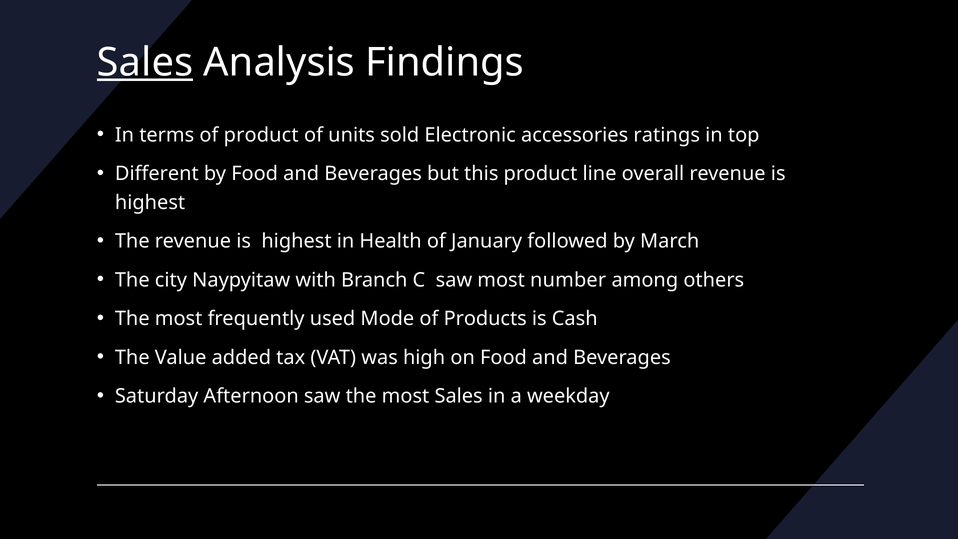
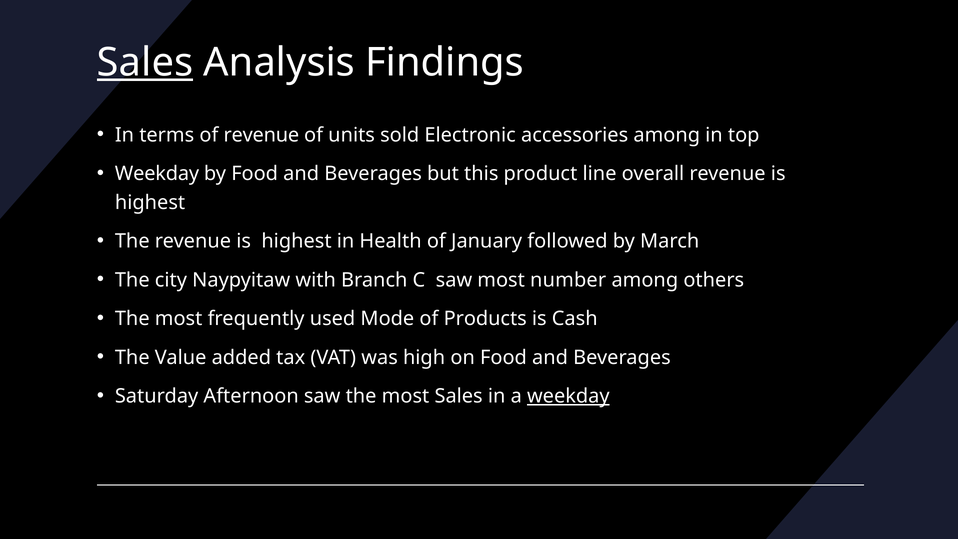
of product: product -> revenue (261, 135)
accessories ratings: ratings -> among (667, 135)
Different: Different -> Weekday (157, 174)
weekday underline: none -> present (568, 396)
